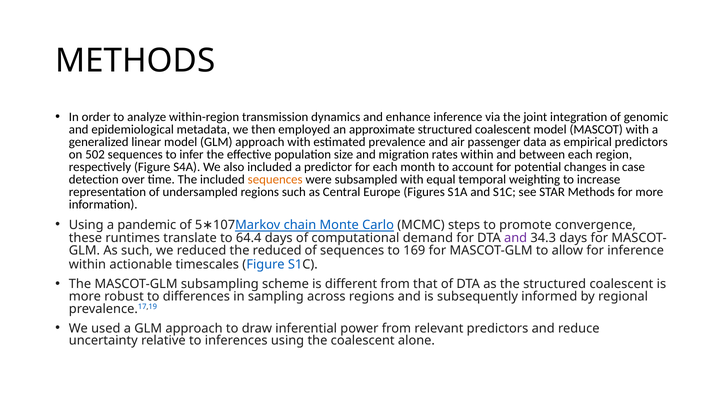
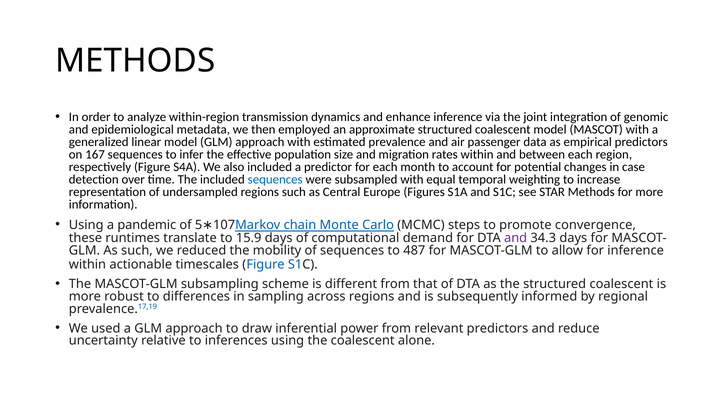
502: 502 -> 167 (95, 154)
sequences colour: orange -> blue (275, 179)
64.4: 64.4 -> 15.9 (249, 238)
the reduced: reduced -> mobility (277, 250)
169: 169 -> 487 (414, 250)
